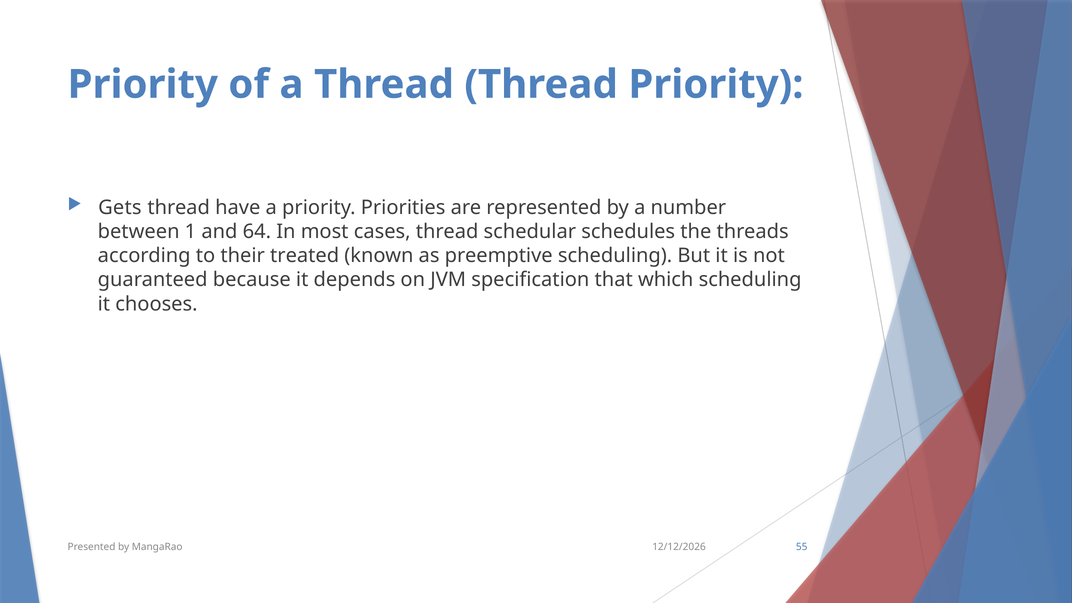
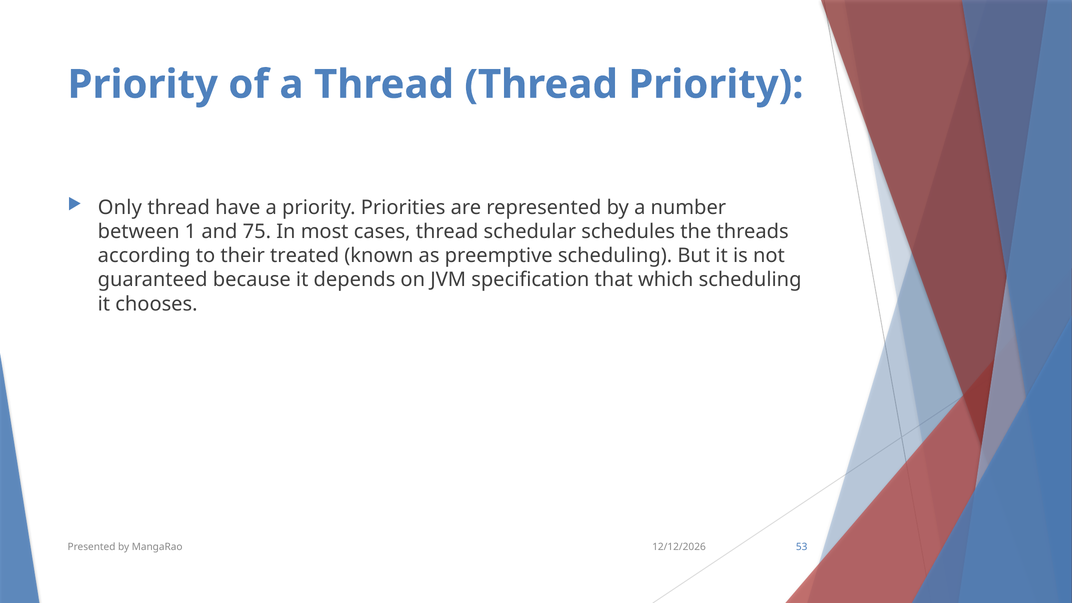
Gets: Gets -> Only (120, 207)
64: 64 -> 75 (257, 232)
55: 55 -> 53 (802, 547)
